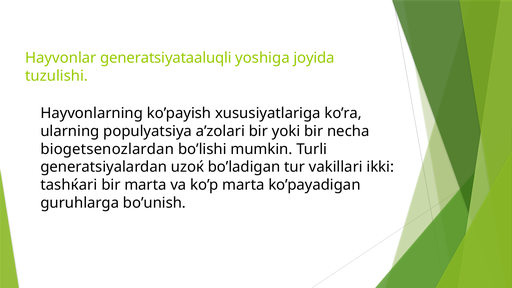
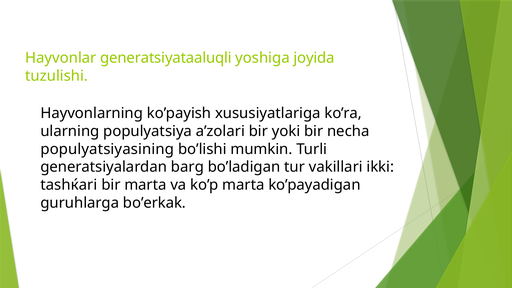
biogetsenozlardan: biogetsenozlardan -> populyatsiyasining (107, 149)
uzoќ: uzoќ -> barg (187, 167)
bo’unish: bo’unish -> bo’erkak (154, 203)
